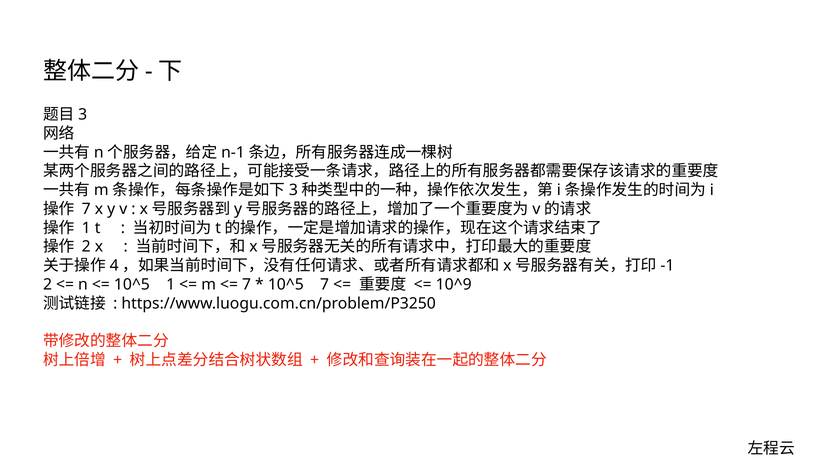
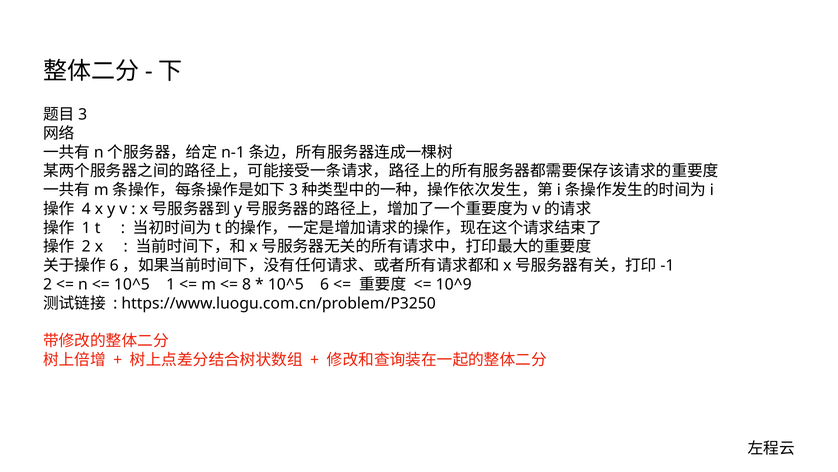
7: 7 -> 4 (86, 209)
4: 4 -> 6 (114, 265)
7: 7 -> 8 (247, 284)
10^5 7: 7 -> 6 (325, 284)
